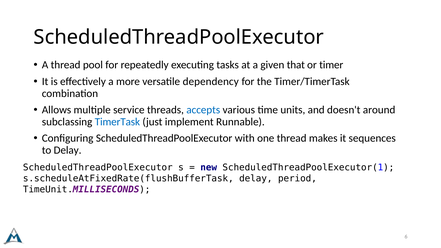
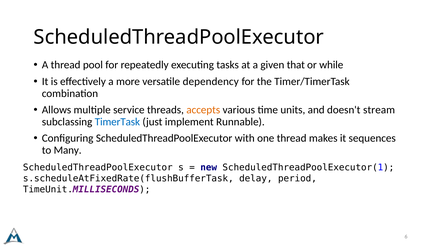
timer: timer -> while (331, 65)
accepts colour: blue -> orange (203, 110)
around: around -> stream (379, 110)
to Delay: Delay -> Many (68, 150)
